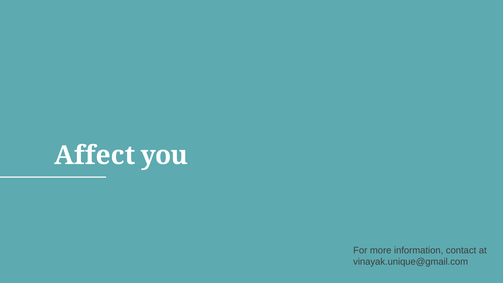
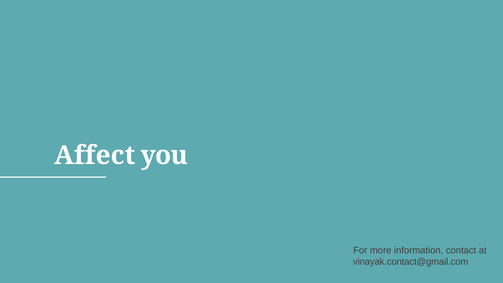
vinayak.unique@gmail.com: vinayak.unique@gmail.com -> vinayak.contact@gmail.com (411, 262)
